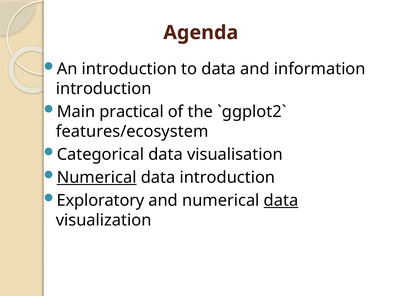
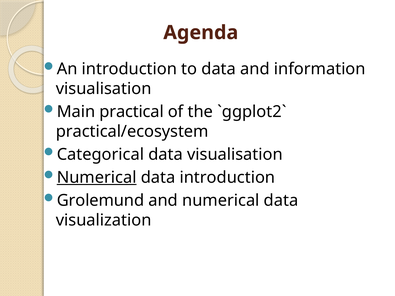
introduction: introduction -> visualisation (104, 89)
features/ecosystem: features/ecosystem -> practical/ecosystem (132, 131)
Exploratory: Exploratory -> Grolemund (100, 201)
data underline: present -> none (281, 201)
